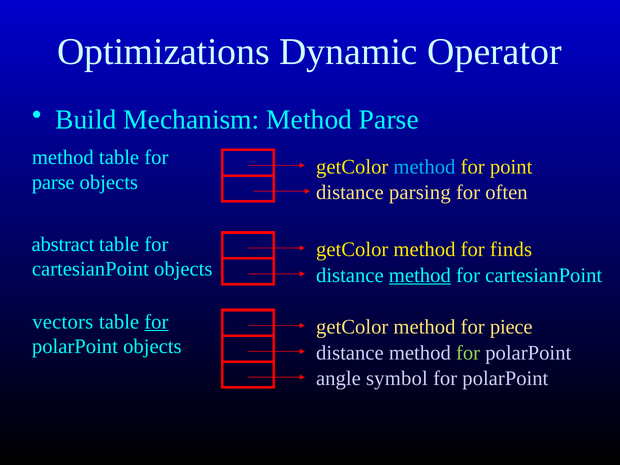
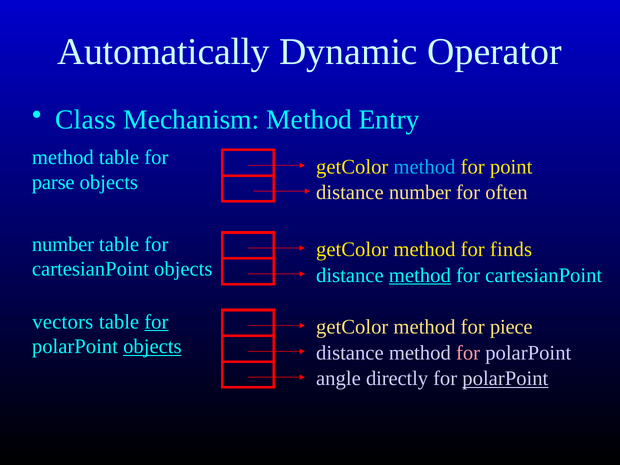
Optimizations: Optimizations -> Automatically (164, 52)
Build: Build -> Class (86, 120)
Method Parse: Parse -> Entry (389, 120)
distance parsing: parsing -> number (420, 193)
abstract: abstract -> number (63, 244)
objects underline: none -> present (152, 347)
for colour: light green -> pink (468, 353)
symbol: symbol -> directly (397, 379)
polarPoint underline: none -> present (505, 379)
